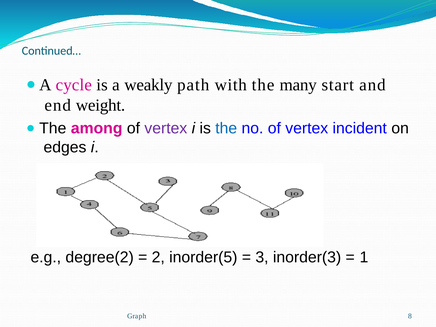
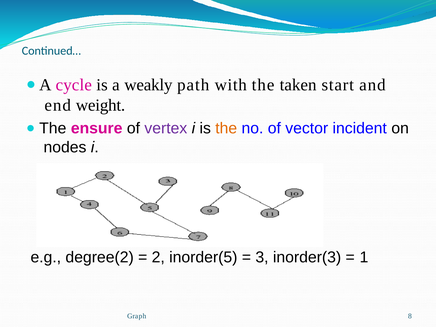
many: many -> taken (298, 85)
among: among -> ensure (97, 128)
the colour: blue -> orange (226, 128)
no of vertex: vertex -> vector (307, 128)
edges: edges -> nodes (65, 147)
